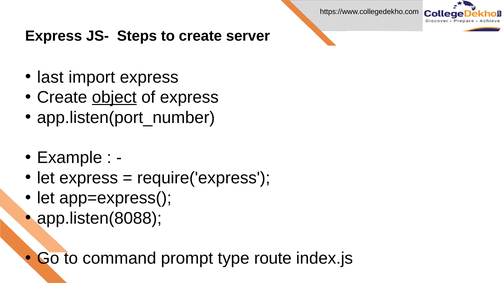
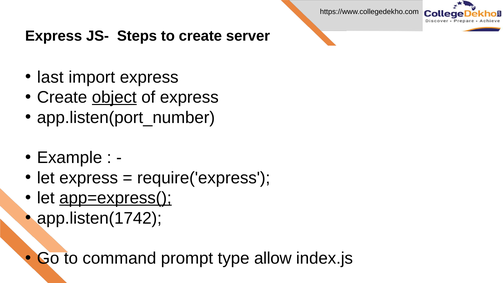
app=express( underline: none -> present (115, 198)
app.listen(8088: app.listen(8088 -> app.listen(1742 (99, 218)
route: route -> allow (273, 258)
